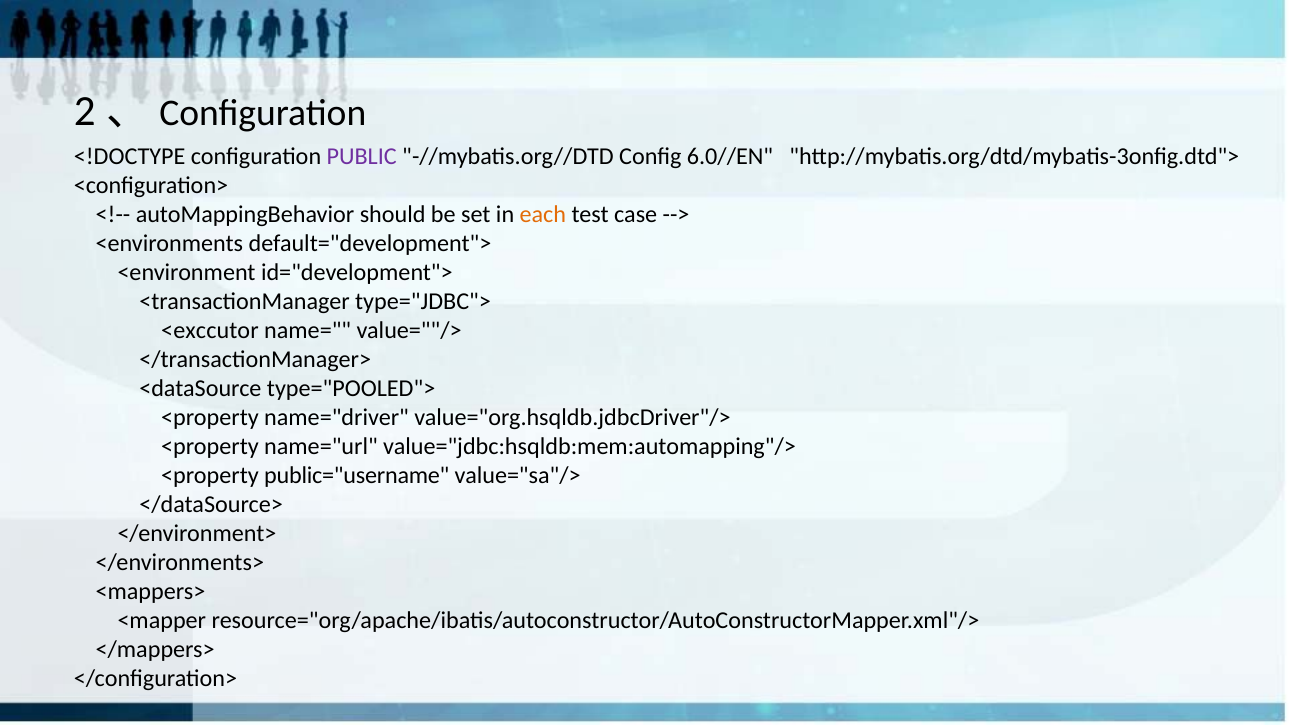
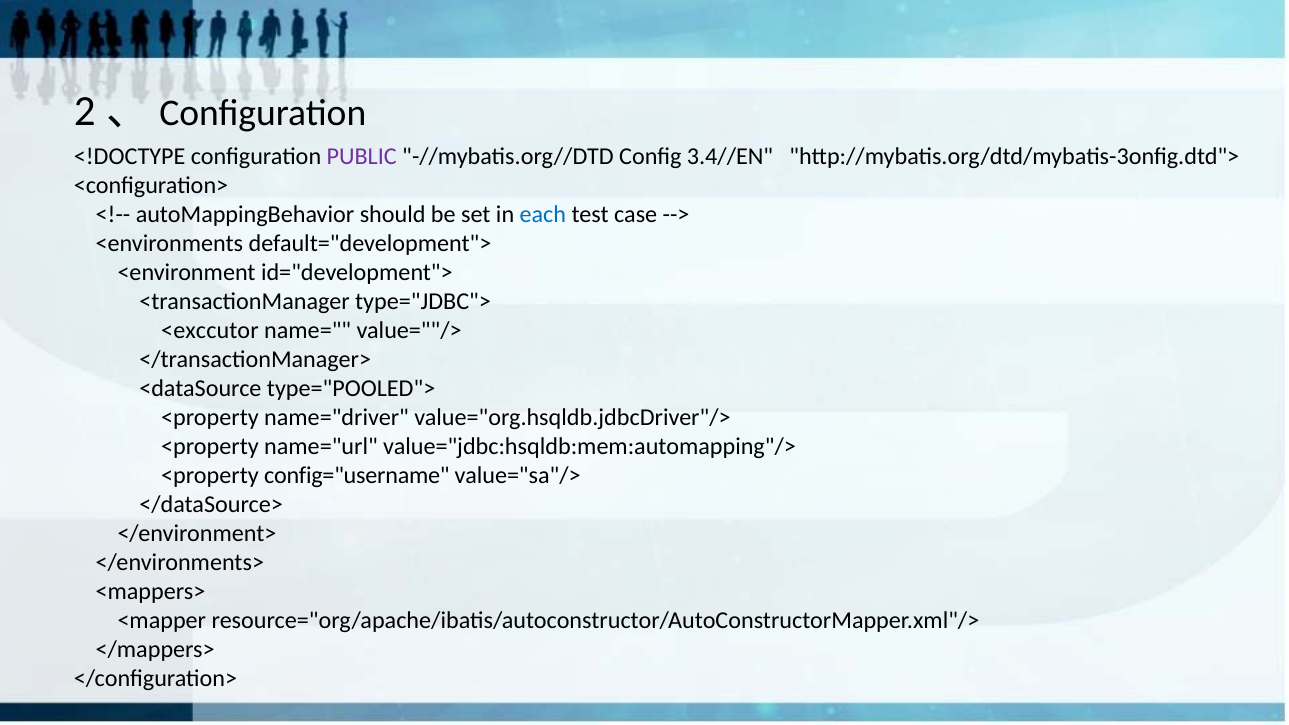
6.0//EN: 6.0//EN -> 3.4//EN (730, 157)
each colour: orange -> blue (543, 215)
public="username: public="username -> config="username (357, 476)
